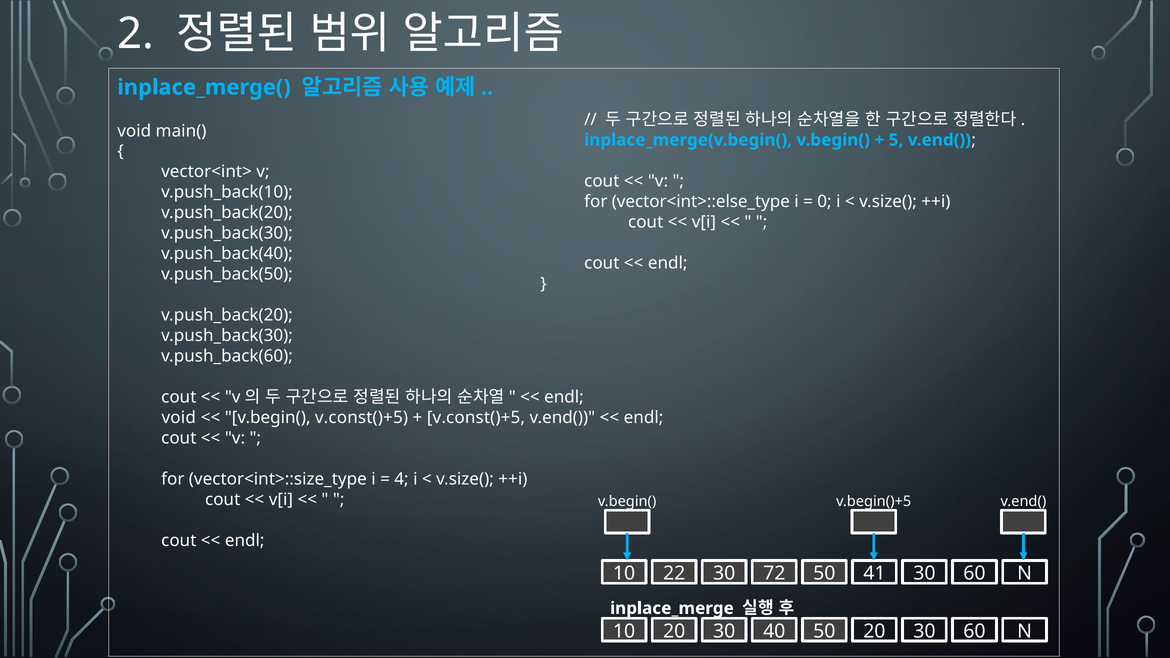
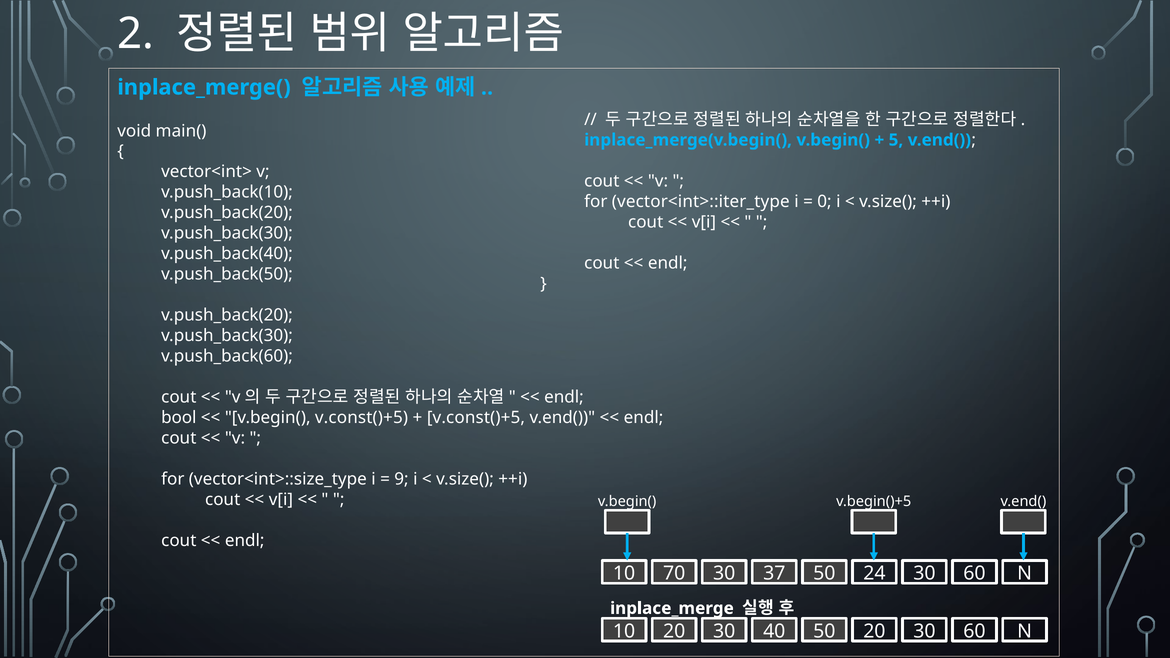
vector<int>::else_type: vector<int>::else_type -> vector<int>::iter_type (701, 201)
void: void -> bool (179, 418)
4: 4 -> 9 (401, 479)
22: 22 -> 70 (674, 573)
72: 72 -> 37 (774, 573)
41: 41 -> 24 (874, 573)
